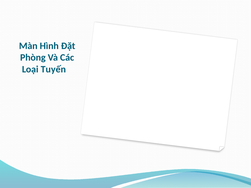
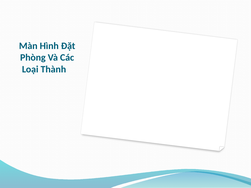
Tuyến: Tuyến -> Thành (53, 69)
